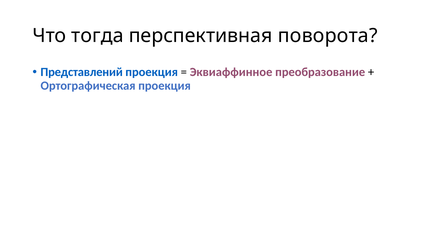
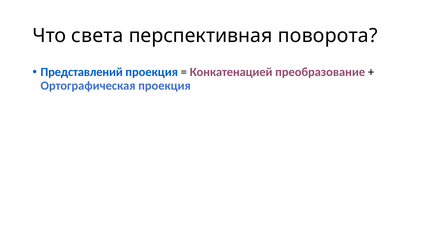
тогда: тогда -> света (97, 36)
Эквиаффинное: Эквиаффинное -> Конкатенацией (231, 72)
